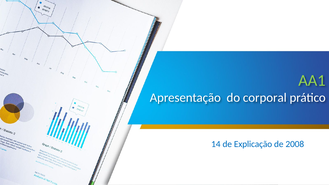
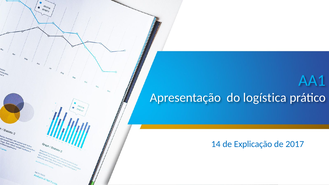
AA1 colour: light green -> light blue (312, 80)
corporal: corporal -> logística (265, 98)
2008: 2008 -> 2017 (295, 144)
